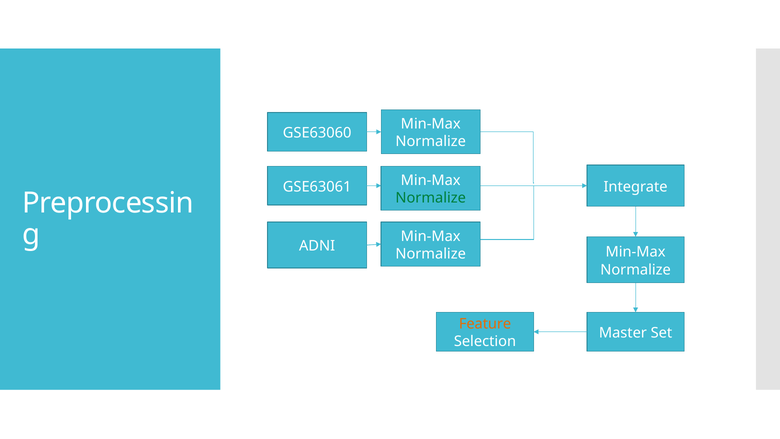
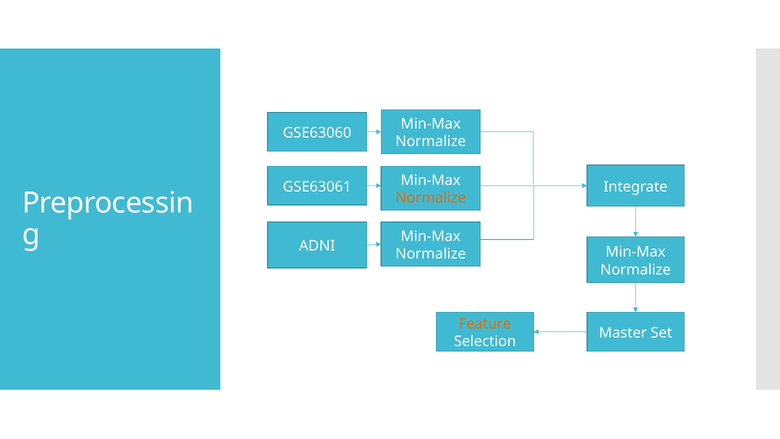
Normalize colour: green -> orange (431, 198)
